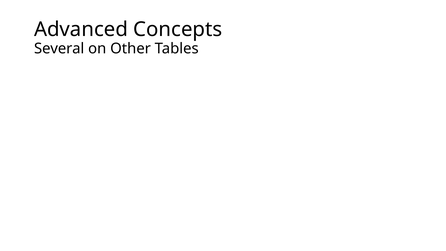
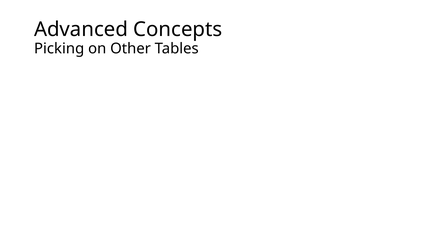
Several: Several -> Picking (59, 49)
